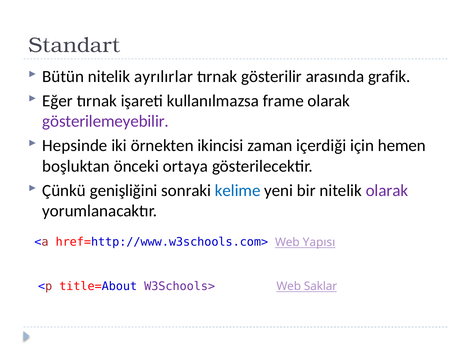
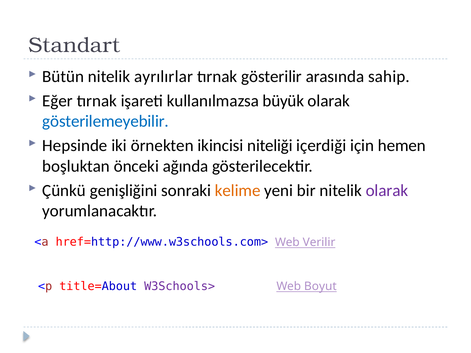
grafik: grafik -> sahip (389, 77)
frame: frame -> büyük (283, 101)
gösterilemeyebilir colour: purple -> blue (106, 121)
zaman: zaman -> niteliği (270, 146)
ortaya: ortaya -> ağında (186, 166)
kelime colour: blue -> orange (238, 191)
Yapısı: Yapısı -> Verilir (319, 242)
Saklar: Saklar -> Boyut (320, 286)
